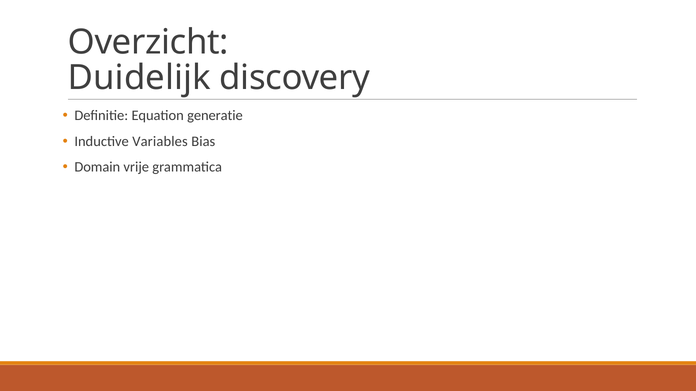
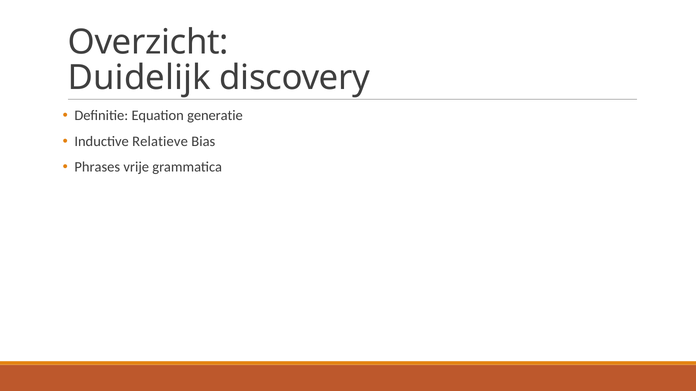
Variables: Variables -> Relatieve (160, 142)
Domain: Domain -> Phrases (97, 167)
